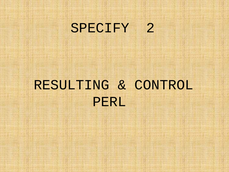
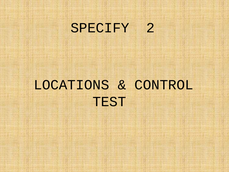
RESULTING: RESULTING -> LOCATIONS (71, 85)
PERL: PERL -> TEST (109, 101)
